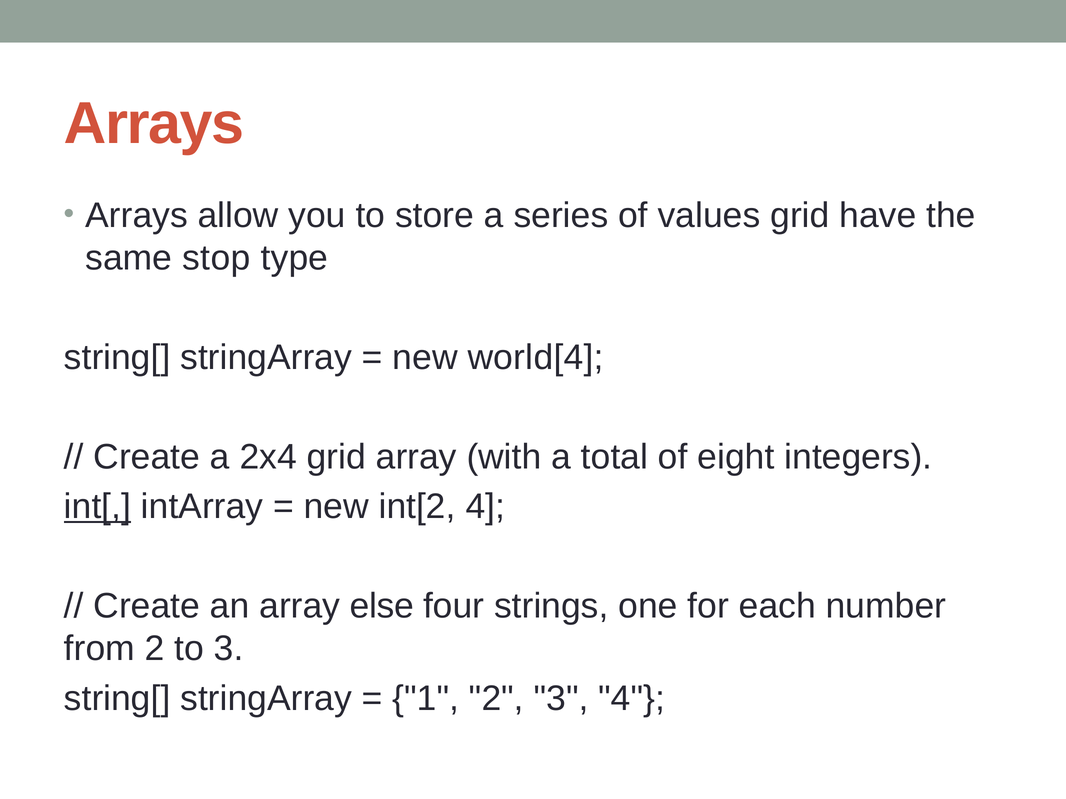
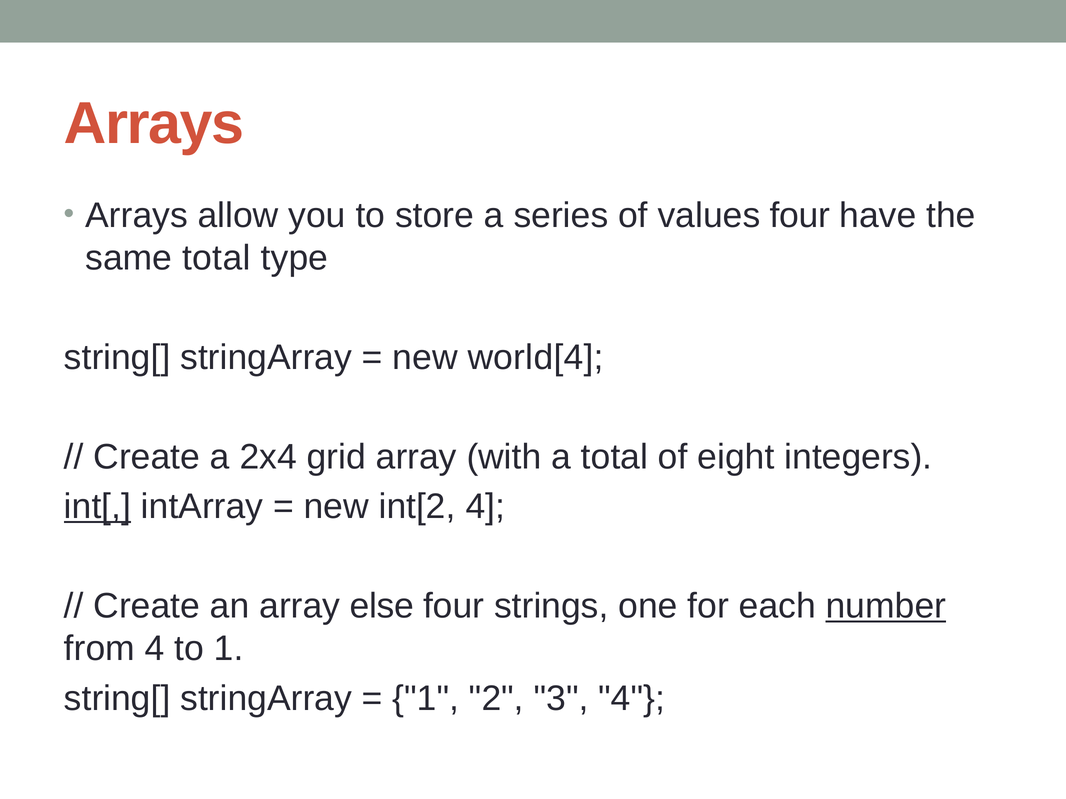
values grid: grid -> four (800, 216)
same stop: stop -> total (216, 258)
number underline: none -> present (886, 606)
from 2: 2 -> 4 (155, 649)
to 3: 3 -> 1 (229, 649)
